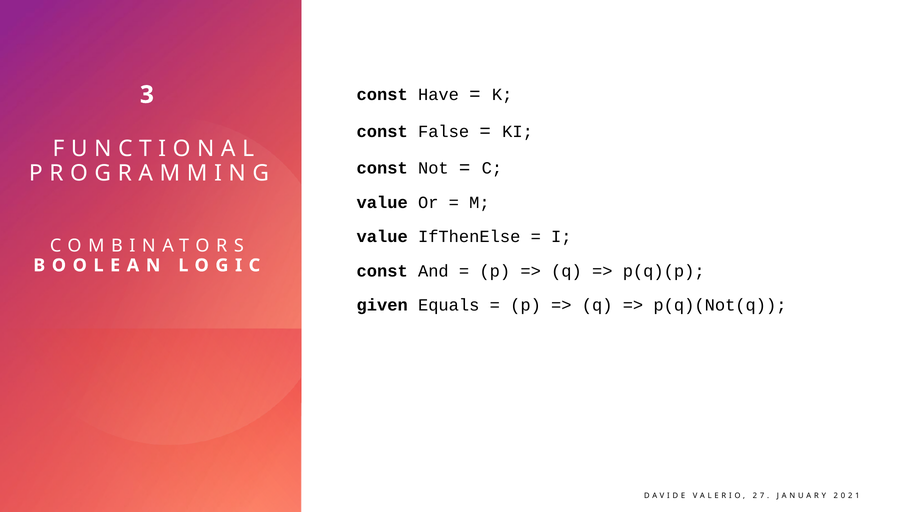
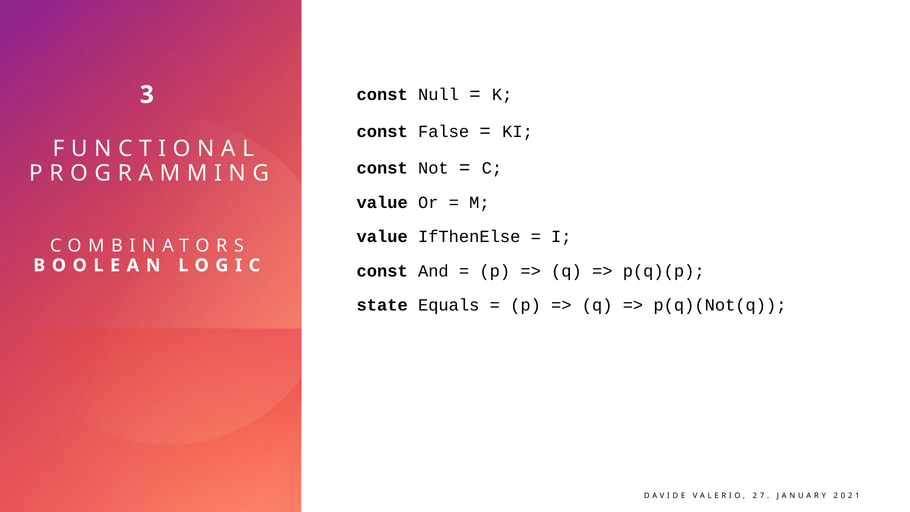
Have: Have -> Null (438, 95)
given: given -> state (382, 305)
